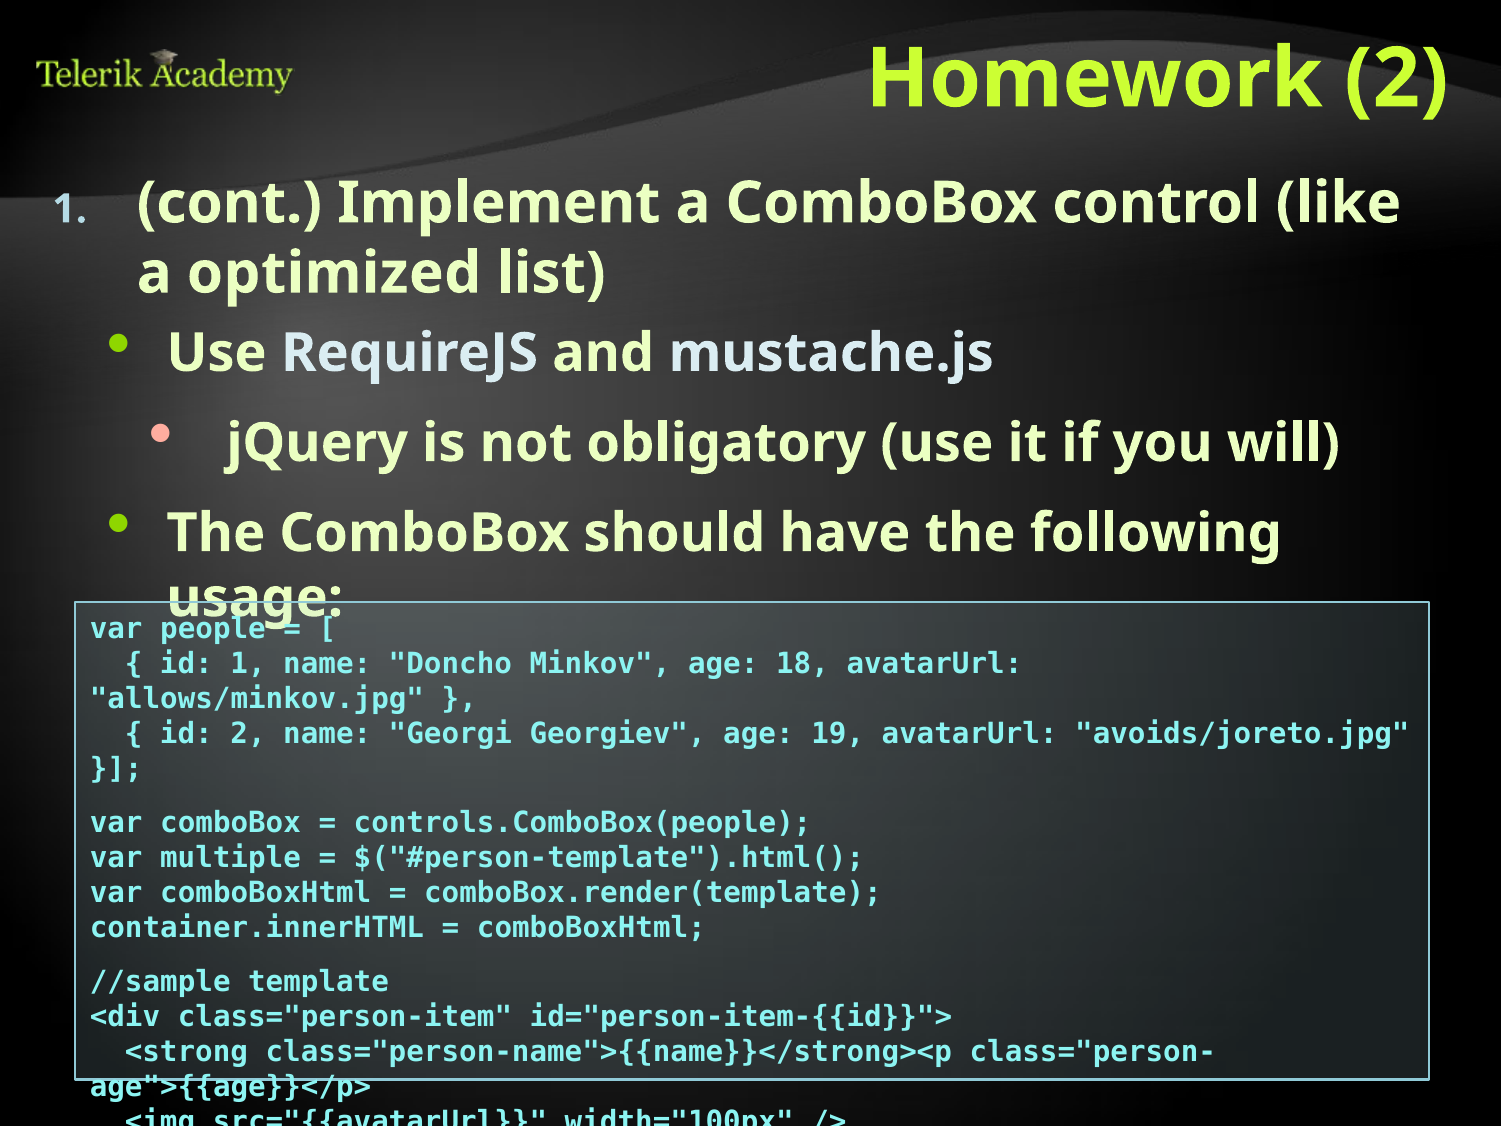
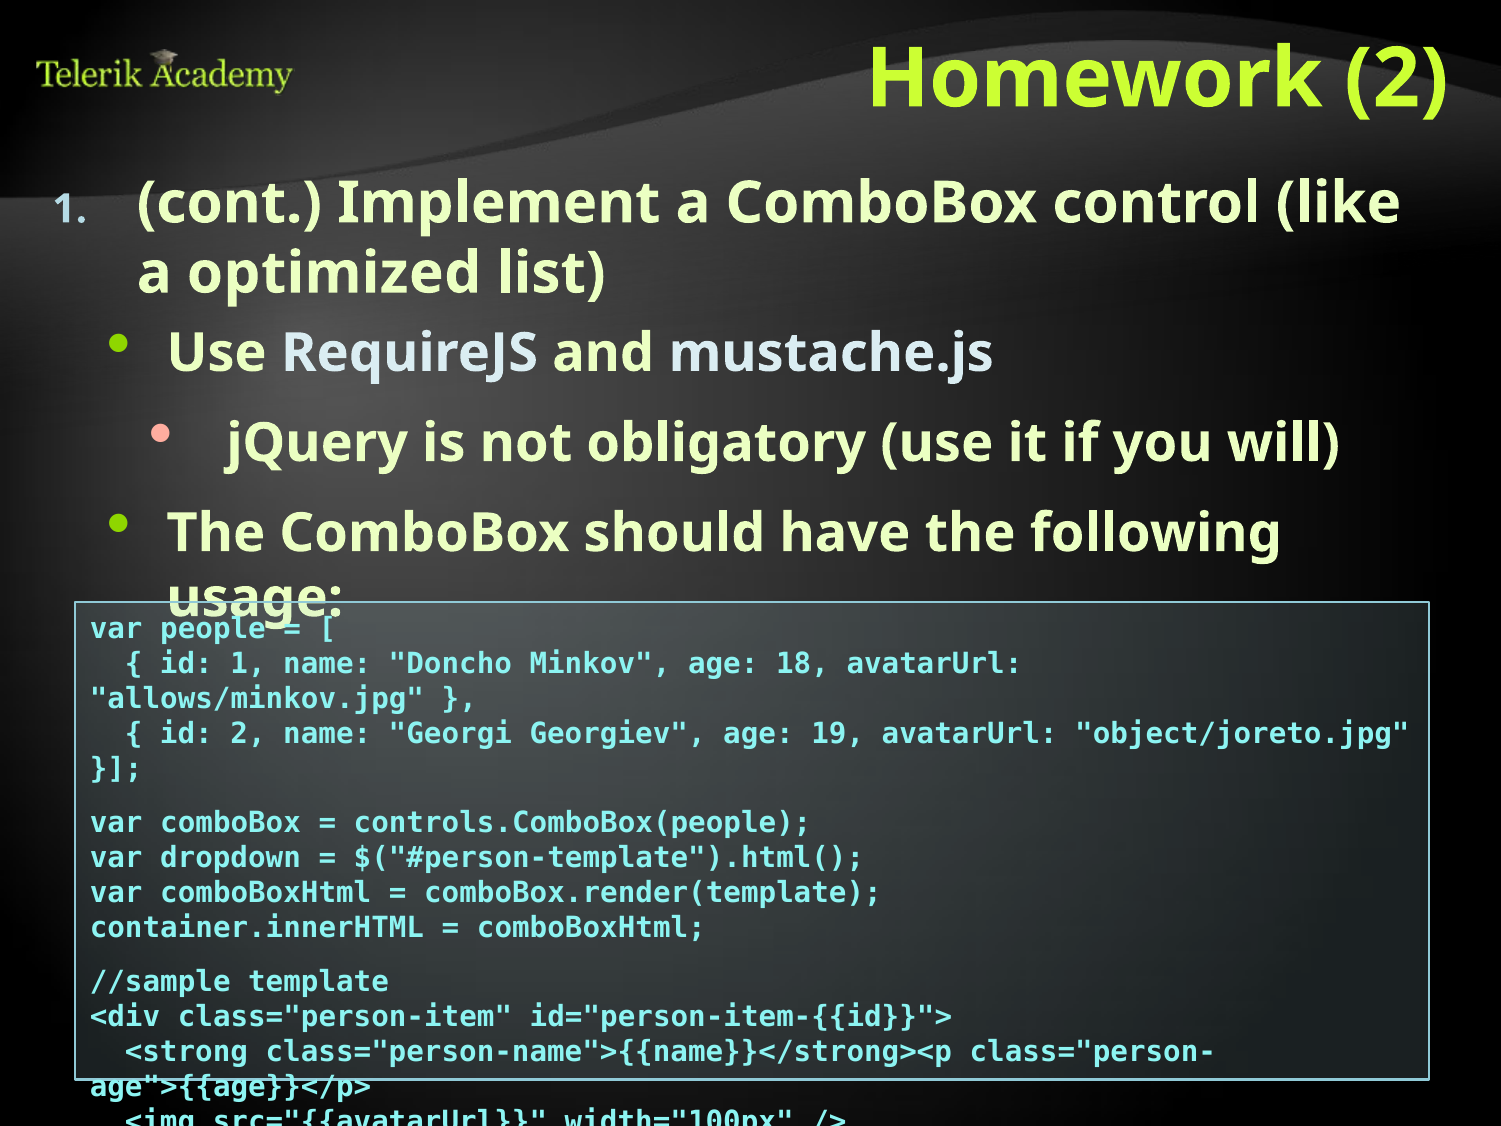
avoids/joreto.jpg: avoids/joreto.jpg -> object/joreto.jpg (1242, 734)
multiple: multiple -> dropdown (230, 858)
